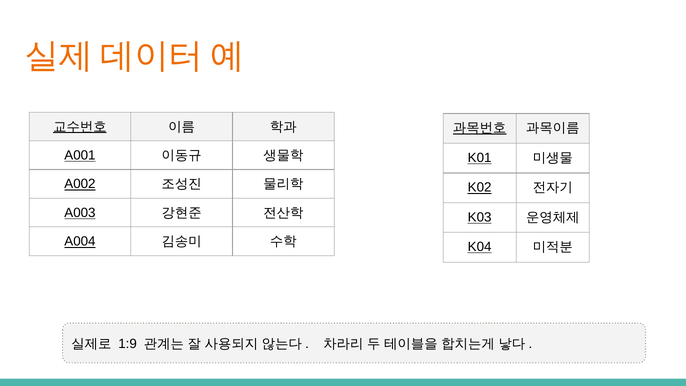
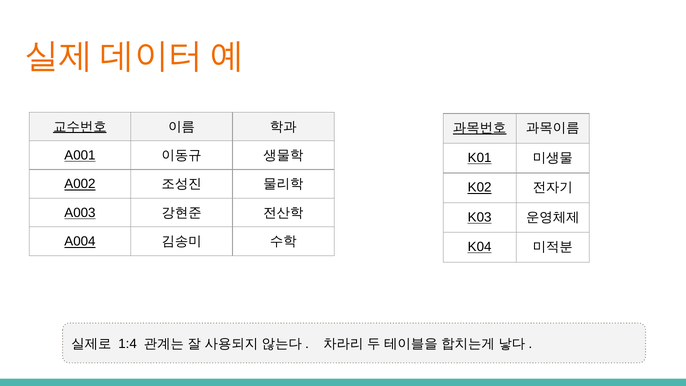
1:9: 1:9 -> 1:4 (128, 344)
